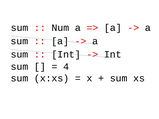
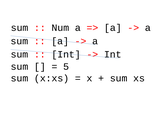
4: 4 -> 5 (66, 67)
